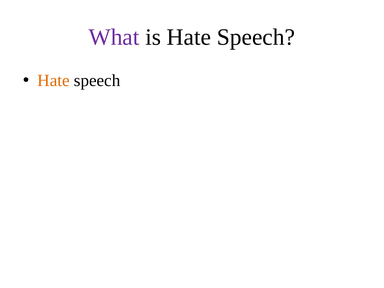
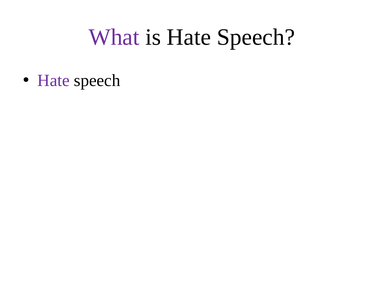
Hate colour: orange -> purple (54, 81)
